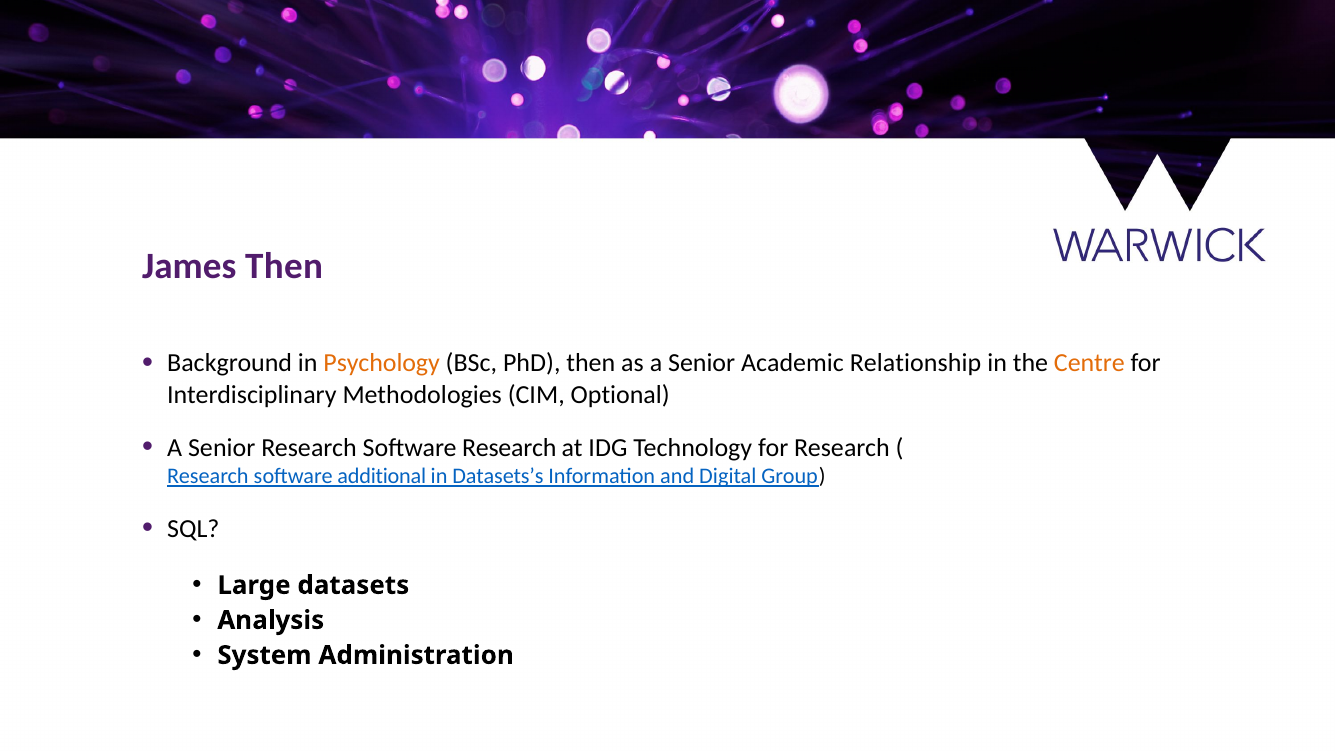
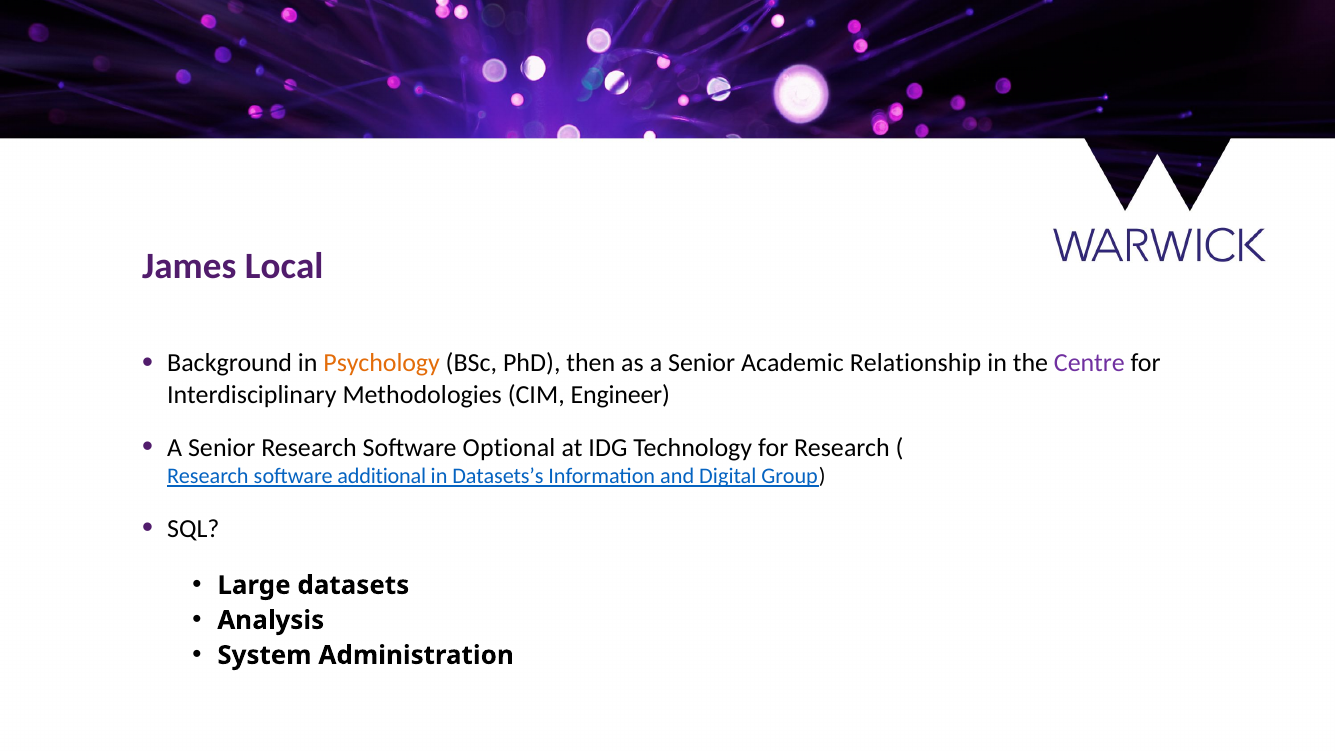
James Then: Then -> Local (284, 266)
Centre colour: orange -> purple (1089, 363)
Optional: Optional -> Engineer (620, 395)
Software Research: Research -> Optional (509, 448)
